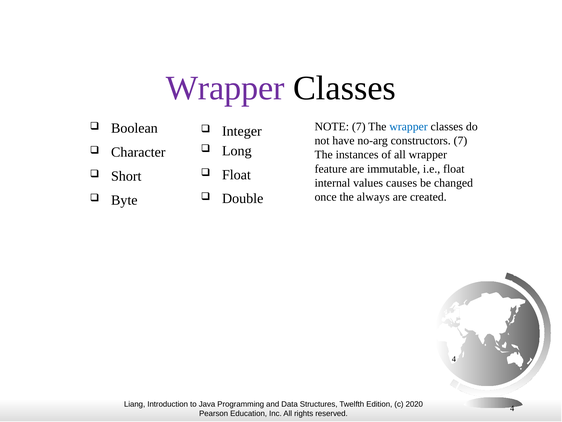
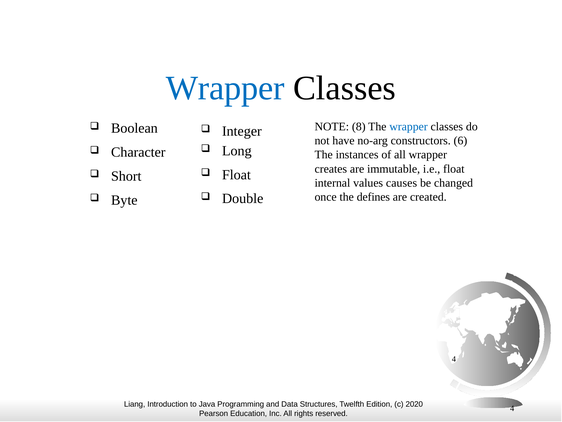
Wrapper colour: purple -> blue (225, 88)
NOTE 7: 7 -> 8 (359, 127)
constructors 7: 7 -> 6 (460, 141)
feature: feature -> creates (331, 169)
always: always -> defines (373, 197)
